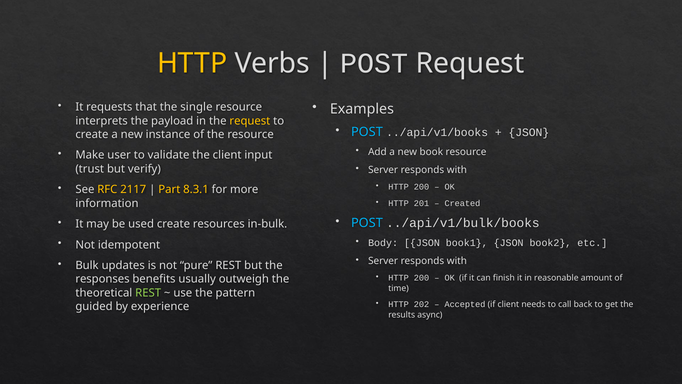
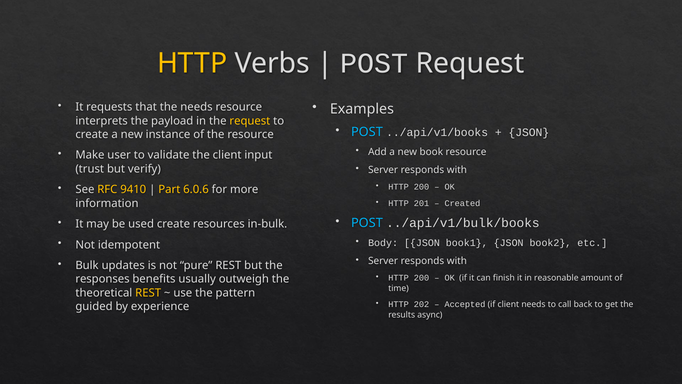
the single: single -> needs (196, 107)
2117: 2117 -> 9410 (133, 189)
8.3.1: 8.3.1 -> 6.0.6 (196, 189)
REST colour: light green -> yellow (148, 293)
